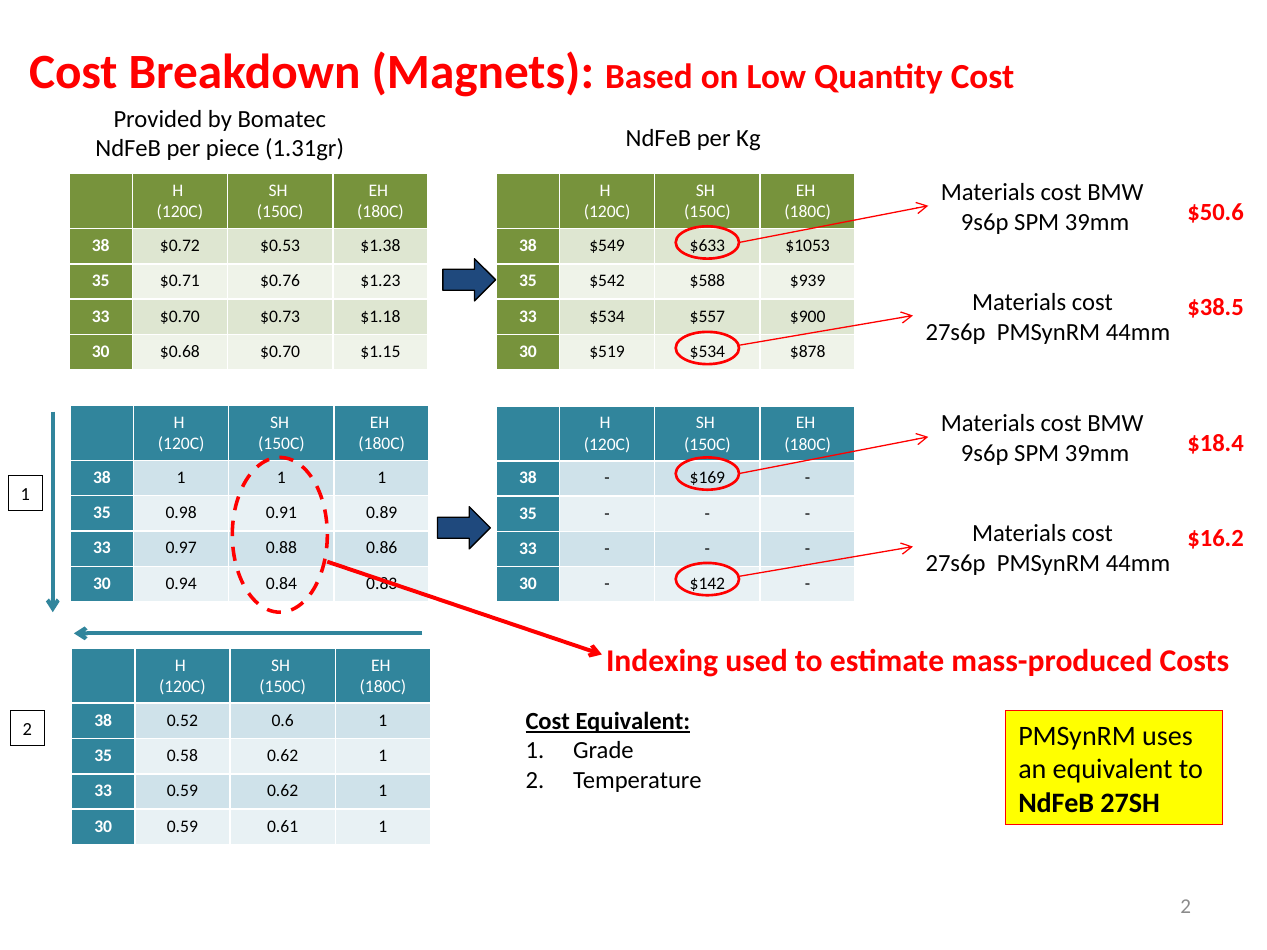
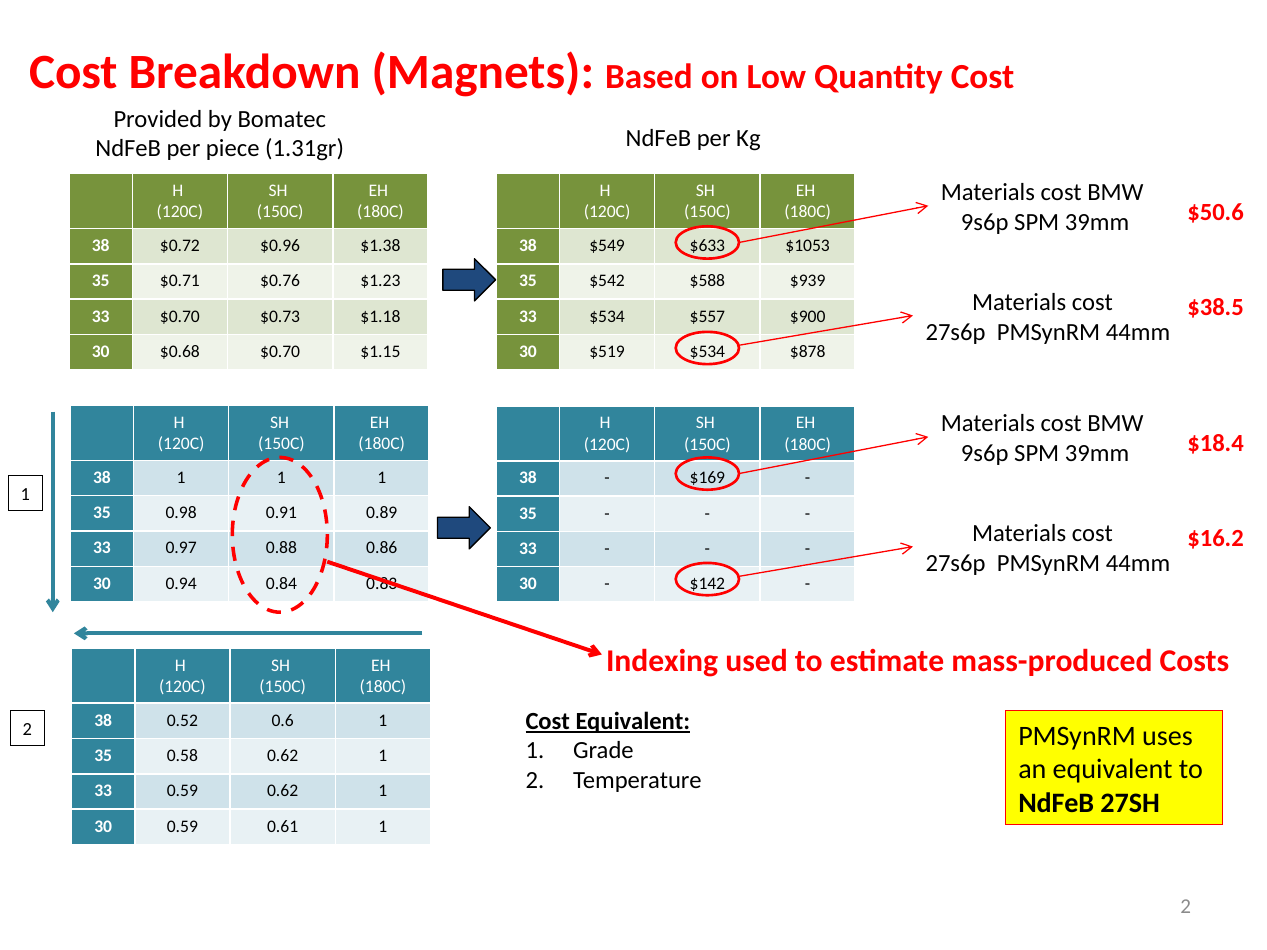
$0.53: $0.53 -> $0.96 (280, 246)
